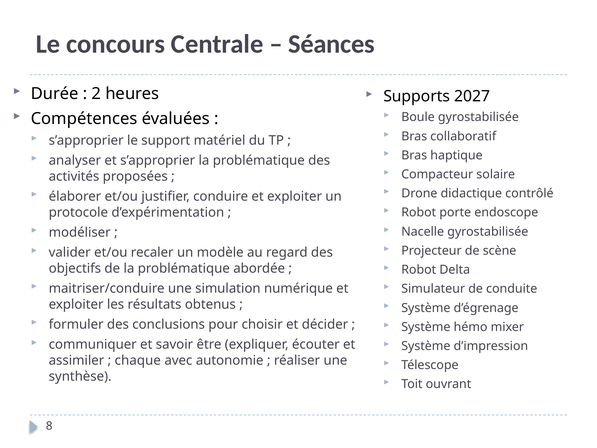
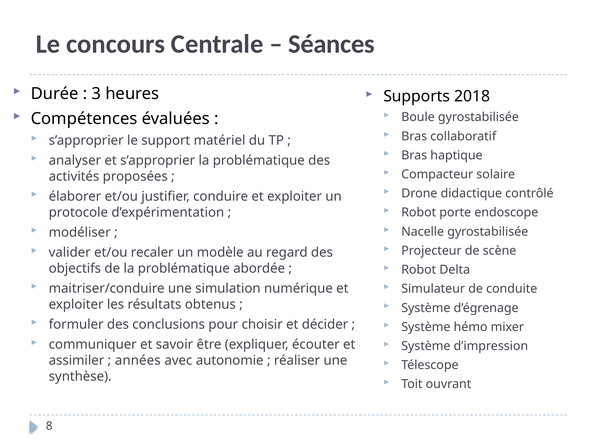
2: 2 -> 3 (96, 94)
2027: 2027 -> 2018 (472, 96)
chaque: chaque -> années (138, 360)
